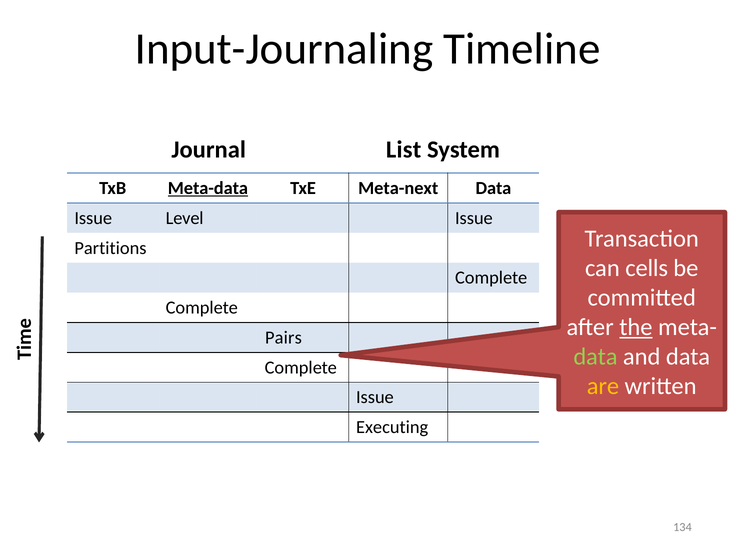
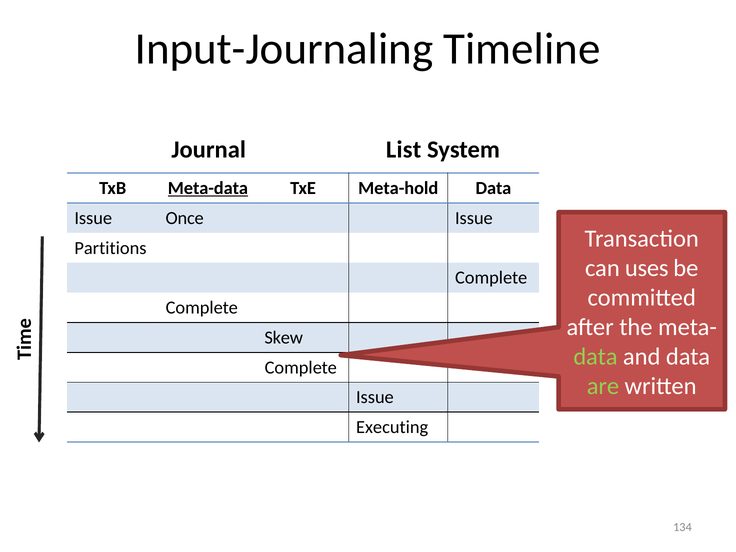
Meta-next: Meta-next -> Meta-hold (398, 188)
Level: Level -> Once (185, 218)
cells: cells -> uses (647, 268)
the underline: present -> none (636, 327)
Pairs: Pairs -> Skew (284, 338)
are colour: yellow -> light green (603, 386)
